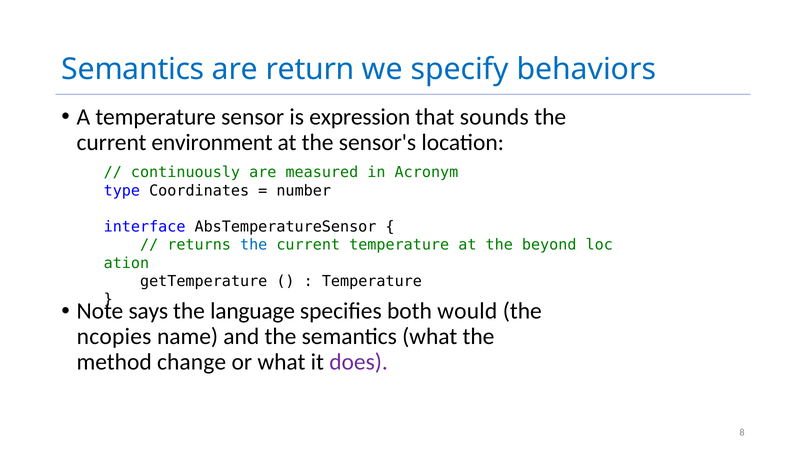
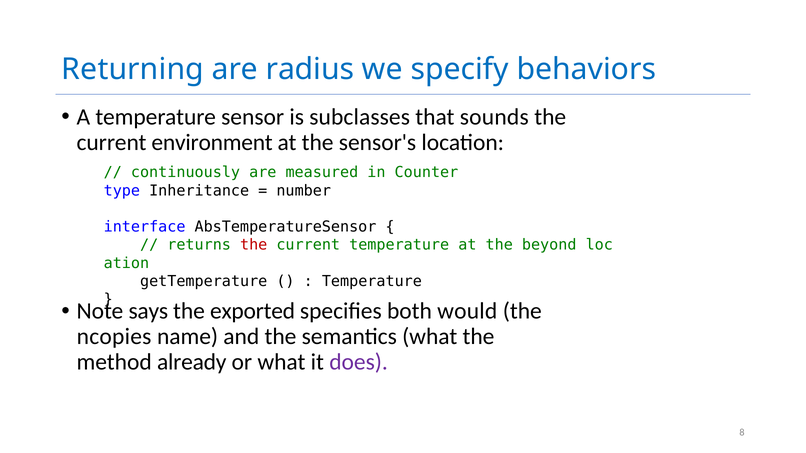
Semantics: Semantics -> Returning (133, 69)
return: return -> radius (310, 69)
expression: expression -> subclasses (360, 117)
Acronym: Acronym -> Counter (426, 173)
Coordinates: Coordinates -> Inheritance (199, 191)
the colour: blue -> red (254, 245)
language: language -> exported (253, 311)
change: change -> already (192, 362)
